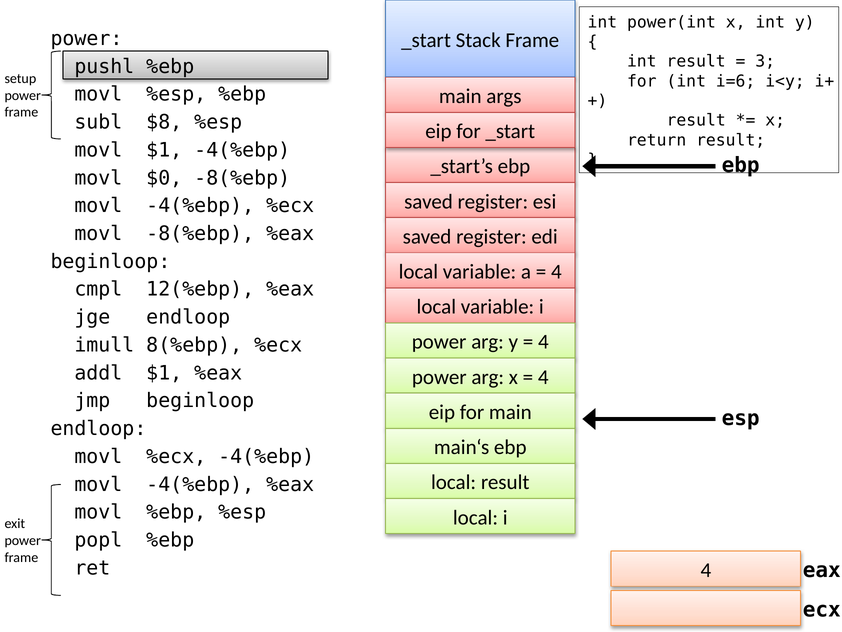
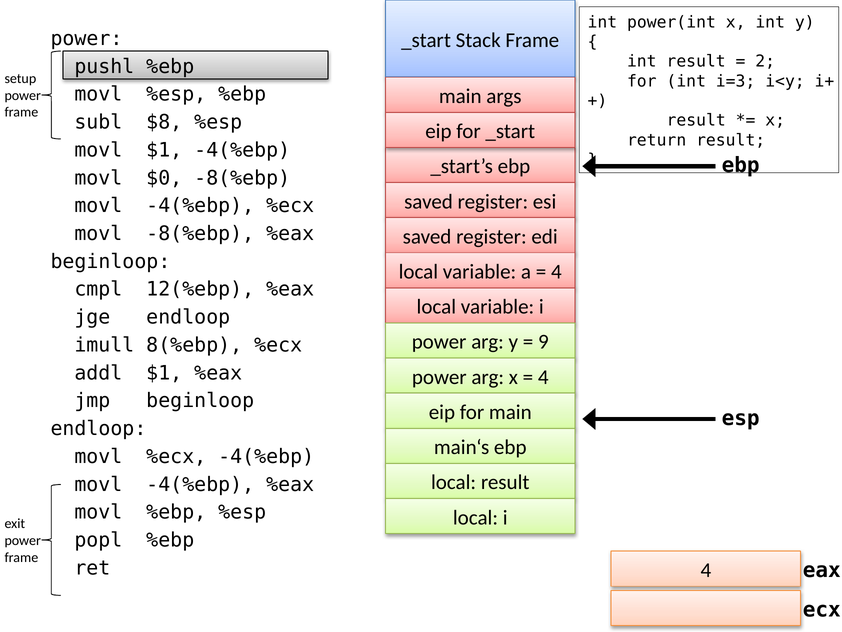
3: 3 -> 2 (765, 61)
i=6: i=6 -> i=3 (736, 81)
4: 4 -> 9 (543, 342)
